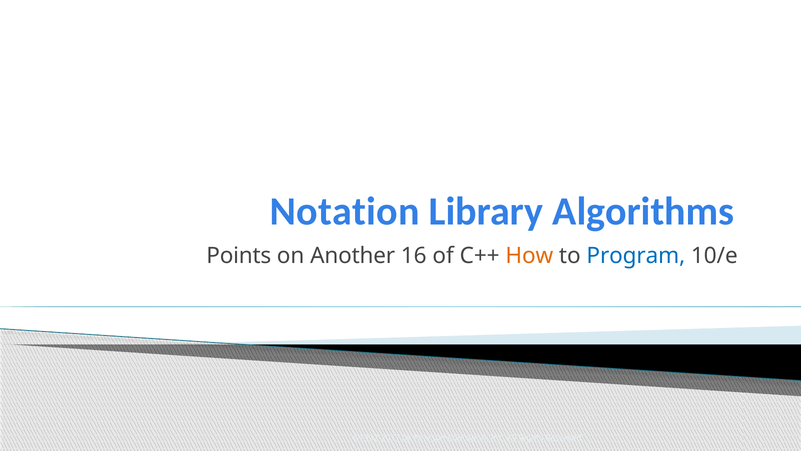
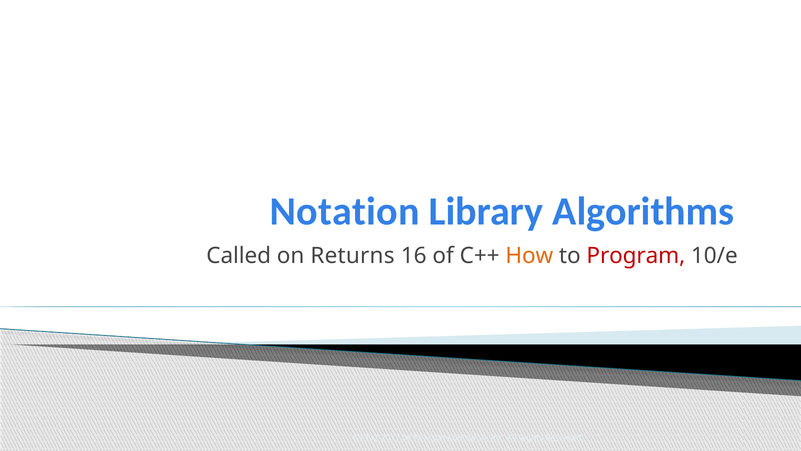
Points: Points -> Called (239, 255)
Another: Another -> Returns (352, 255)
Program colour: blue -> red (636, 255)
